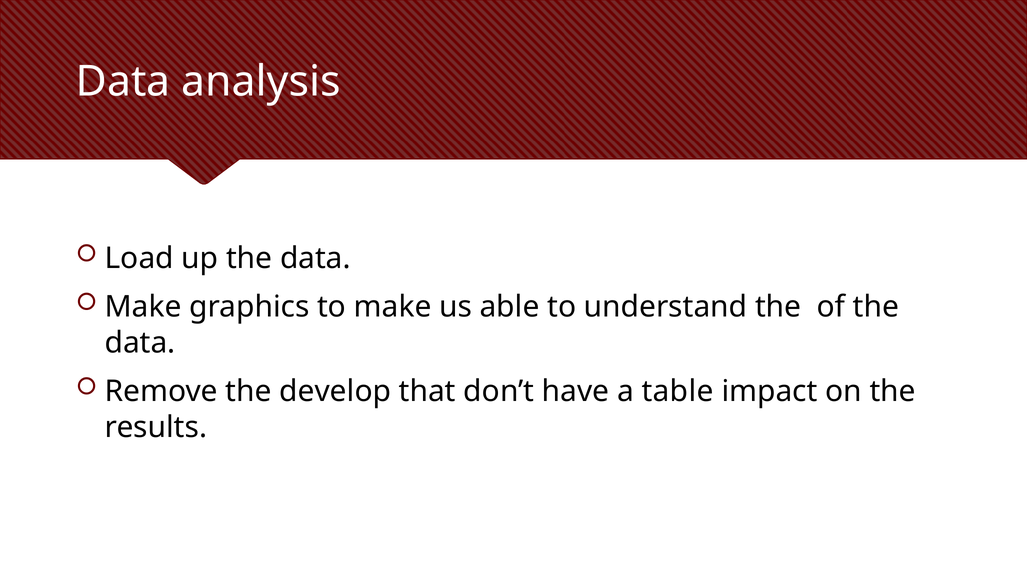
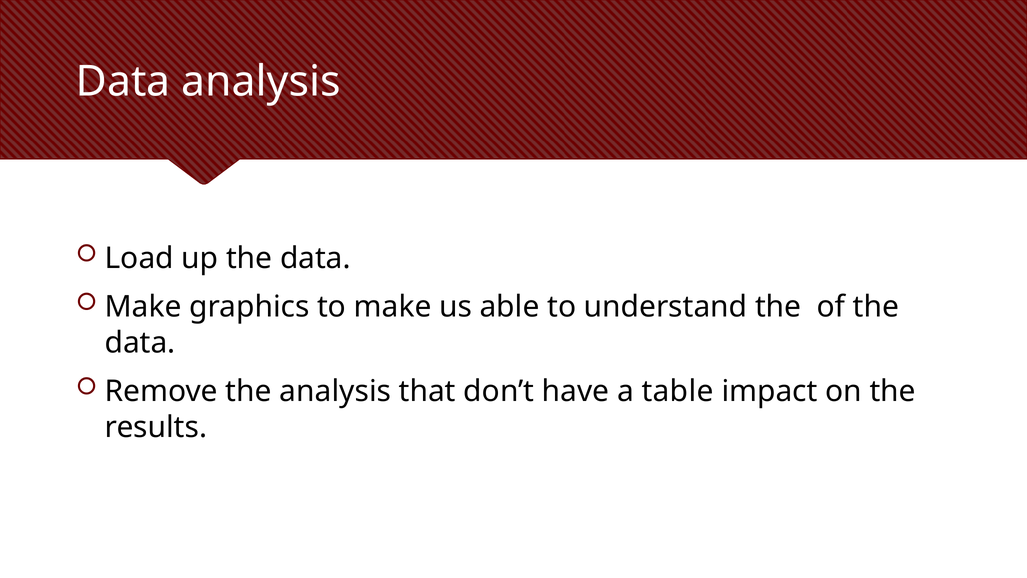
the develop: develop -> analysis (335, 391)
